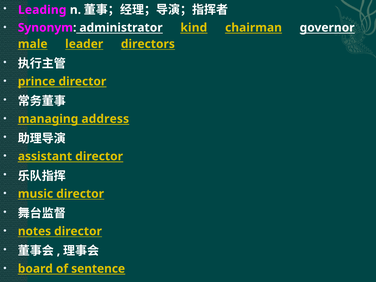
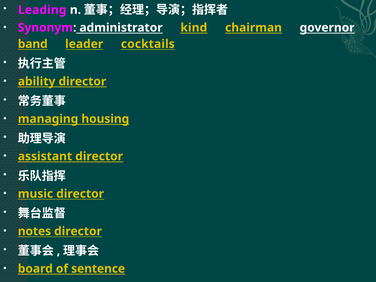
male: male -> band (33, 44)
directors: directors -> cocktails (148, 44)
prince: prince -> ability (37, 81)
address: address -> housing (105, 119)
